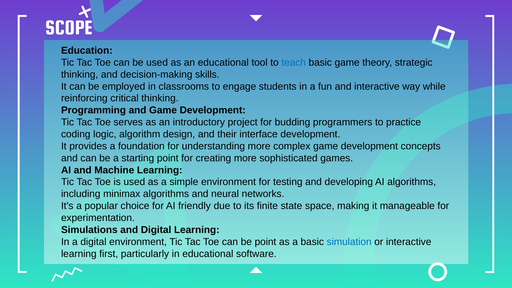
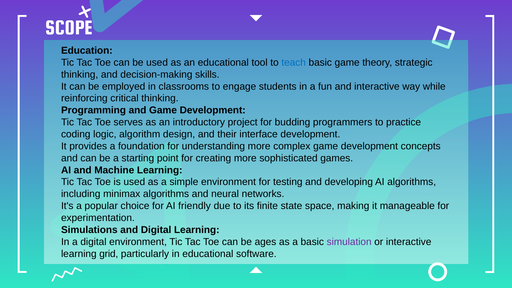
be point: point -> ages (265, 242)
simulation colour: blue -> purple (349, 242)
first: first -> grid (109, 254)
